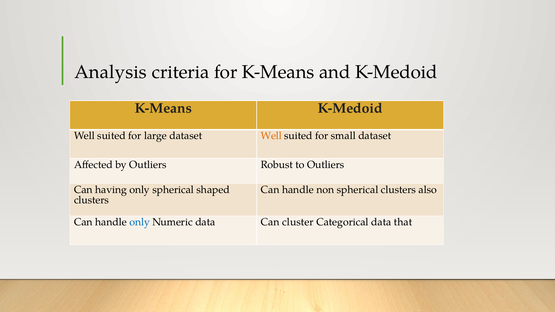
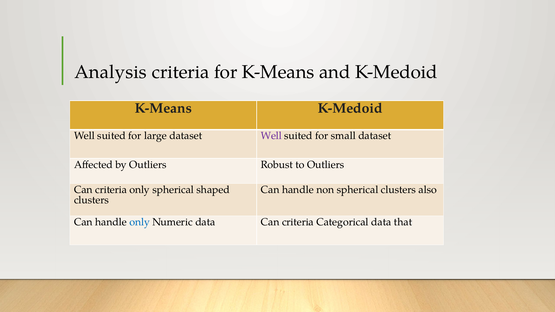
Well colour: orange -> purple (271, 136)
having: having -> criteria (111, 190)
data Can cluster: cluster -> criteria (298, 222)
